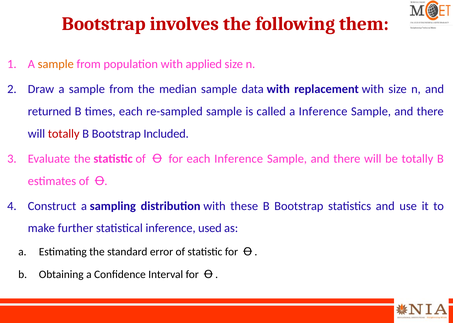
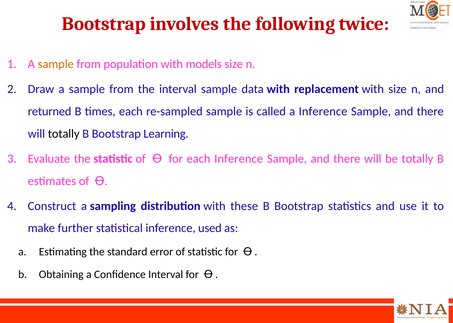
them: them -> twice (364, 24)
applied: applied -> models (204, 64)
the median: median -> interval (178, 89)
totally colour: red -> black (64, 133)
Included: Included -> Learning (166, 133)
